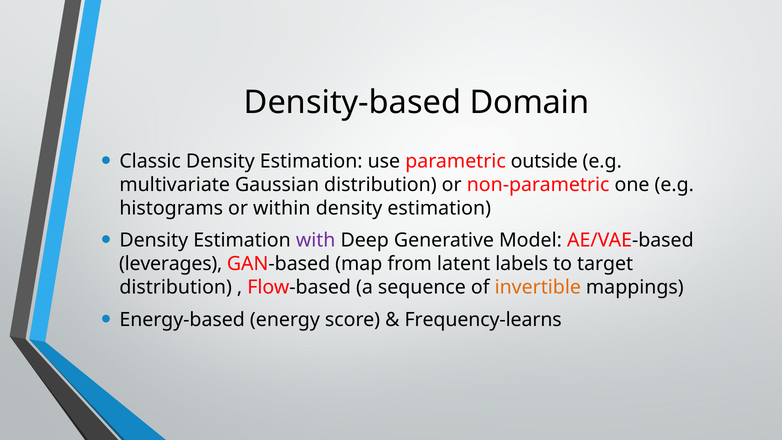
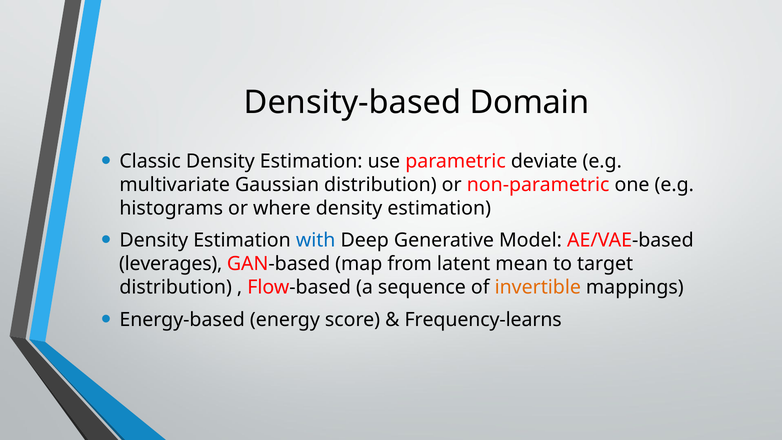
outside: outside -> deviate (544, 161)
within: within -> where (282, 208)
with colour: purple -> blue (316, 240)
labels: labels -> mean (522, 264)
